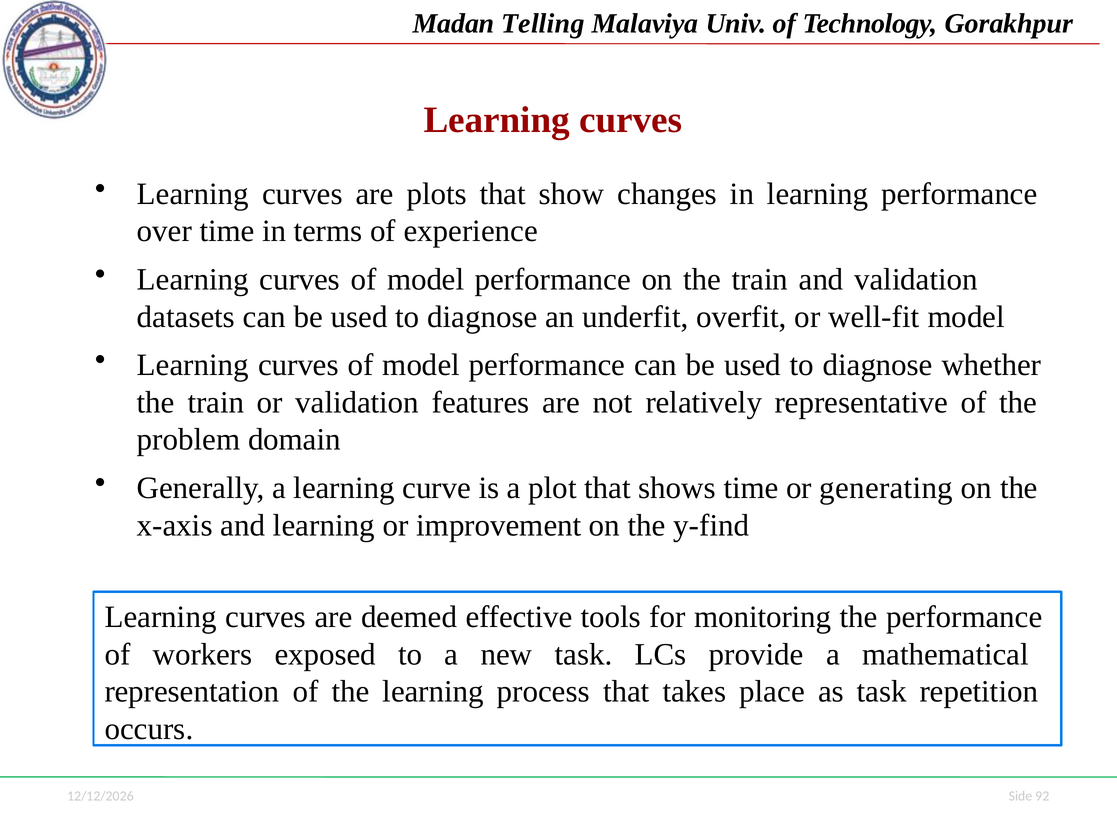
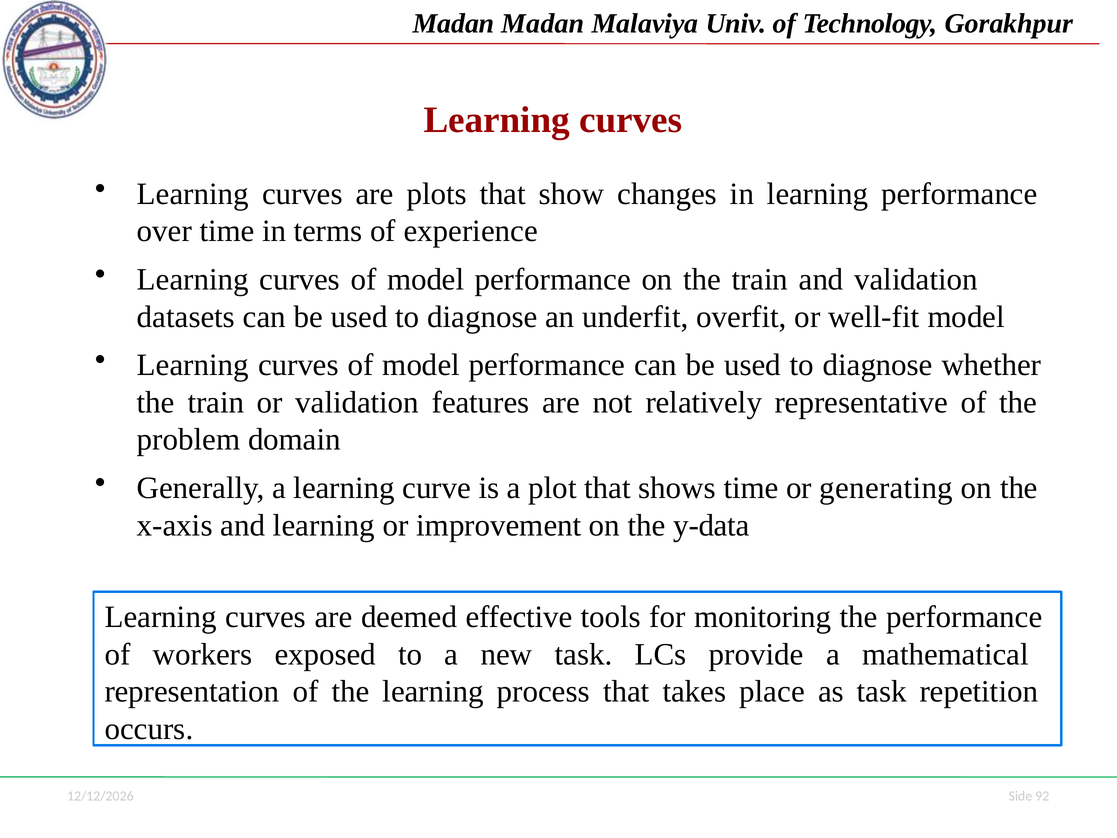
Madan Telling: Telling -> Madan (543, 23)
y-find: y-find -> y-data (711, 525)
